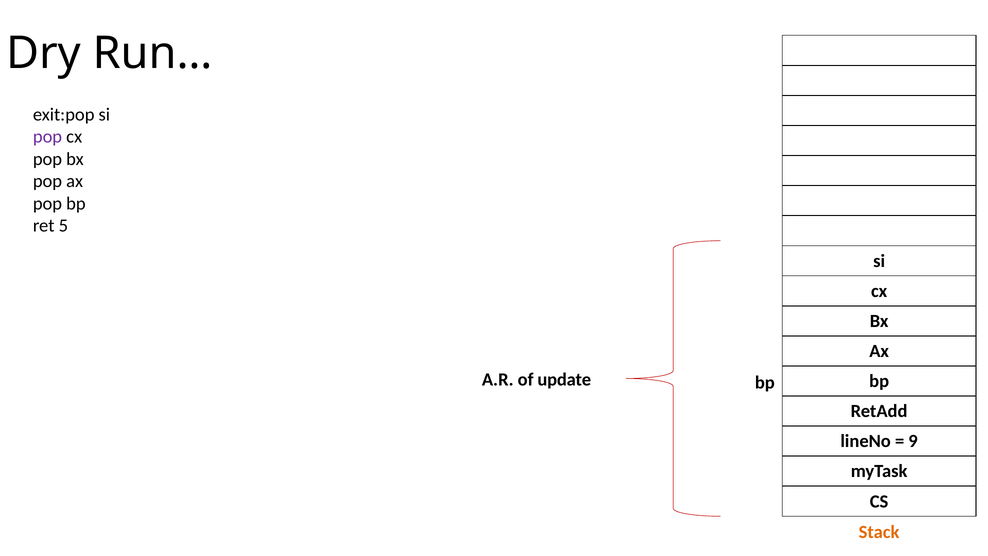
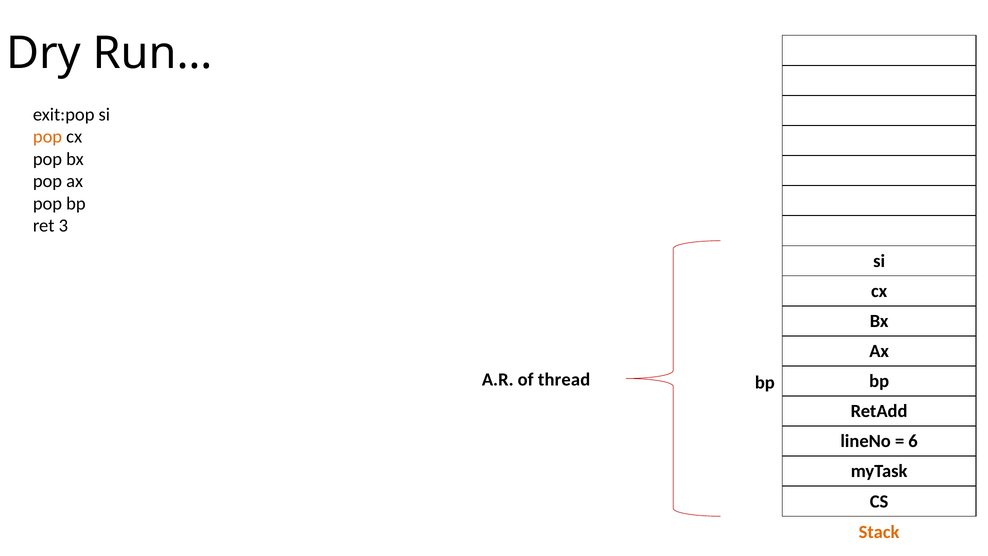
pop colour: purple -> orange (48, 137)
5: 5 -> 3 (63, 226)
update: update -> thread (564, 379)
9: 9 -> 6 (913, 441)
